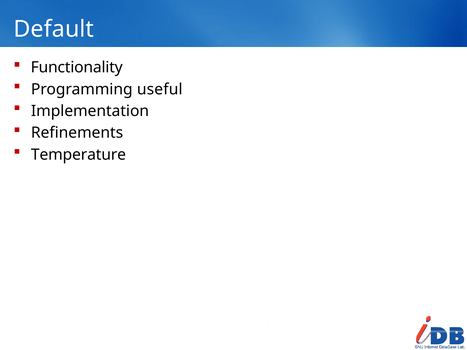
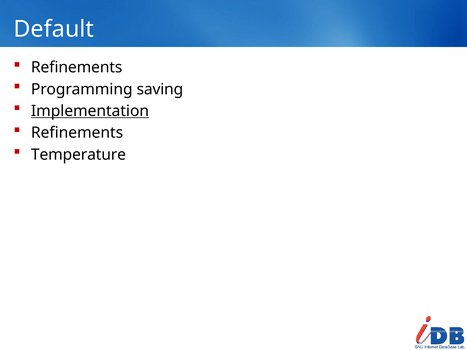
Functionality: Functionality -> Refinements (77, 68)
useful: useful -> saving (160, 89)
Implementation underline: none -> present (90, 111)
